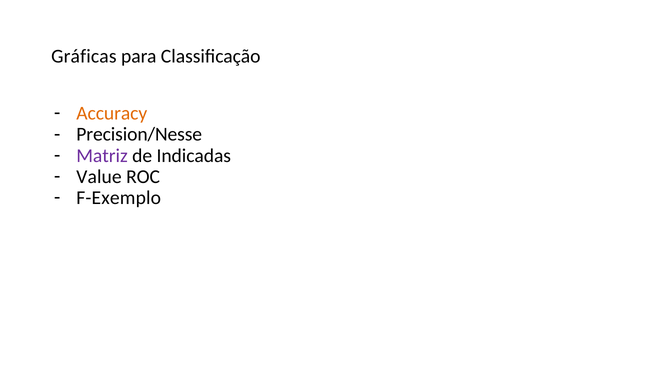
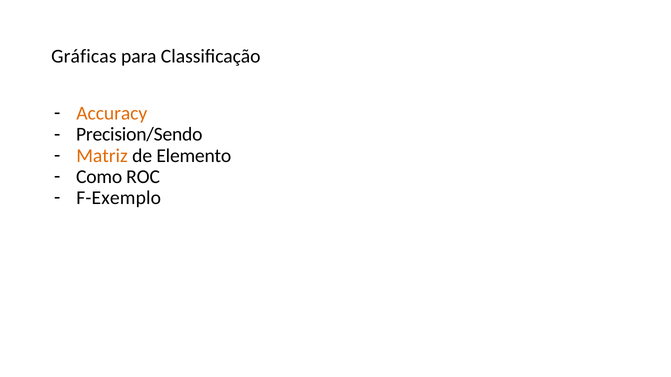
Precision/Nesse: Precision/Nesse -> Precision/Sendo (139, 135)
Matriz colour: purple -> orange (102, 156)
Indicadas: Indicadas -> Elemento (194, 156)
Value: Value -> Como (99, 177)
